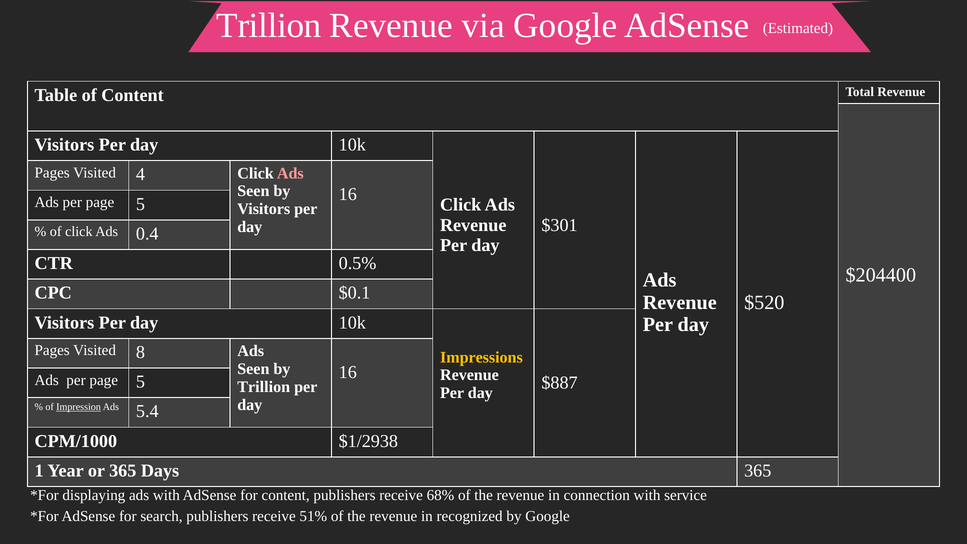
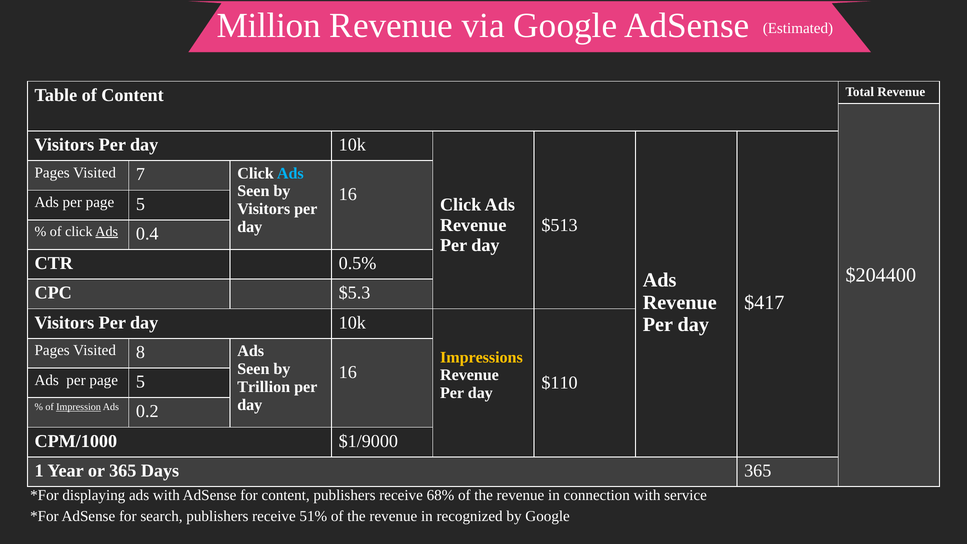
Trillion: Trillion -> Million (269, 25)
4: 4 -> 7 (141, 174)
Ads colour: pink -> light blue (290, 173)
$301: $301 -> $513 (560, 225)
Ads underline: none -> present (107, 231)
$0.1: $0.1 -> $5.3 (355, 293)
$520: $520 -> $417 (764, 302)
$887: $887 -> $110 (560, 383)
5.4: 5.4 -> 0.2 (147, 411)
$1/2938: $1/2938 -> $1/9000 (368, 441)
